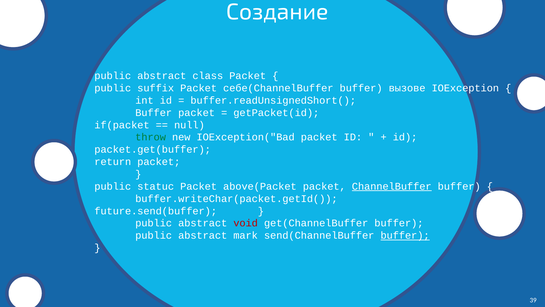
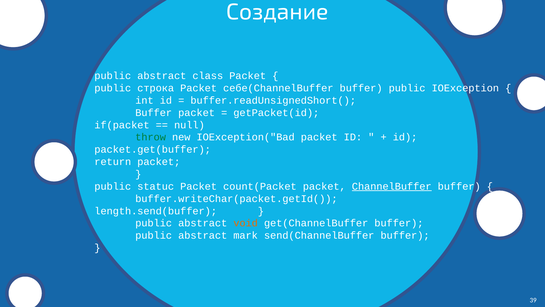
suffix: suffix -> строка (156, 88)
вызове: вызове -> public (407, 88)
above(Packet: above(Packet -> count(Packet (260, 186)
future.send(buffer: future.send(buffer -> length.send(buffer (156, 211)
void colour: red -> orange (246, 223)
buffer underline: present -> none (405, 235)
